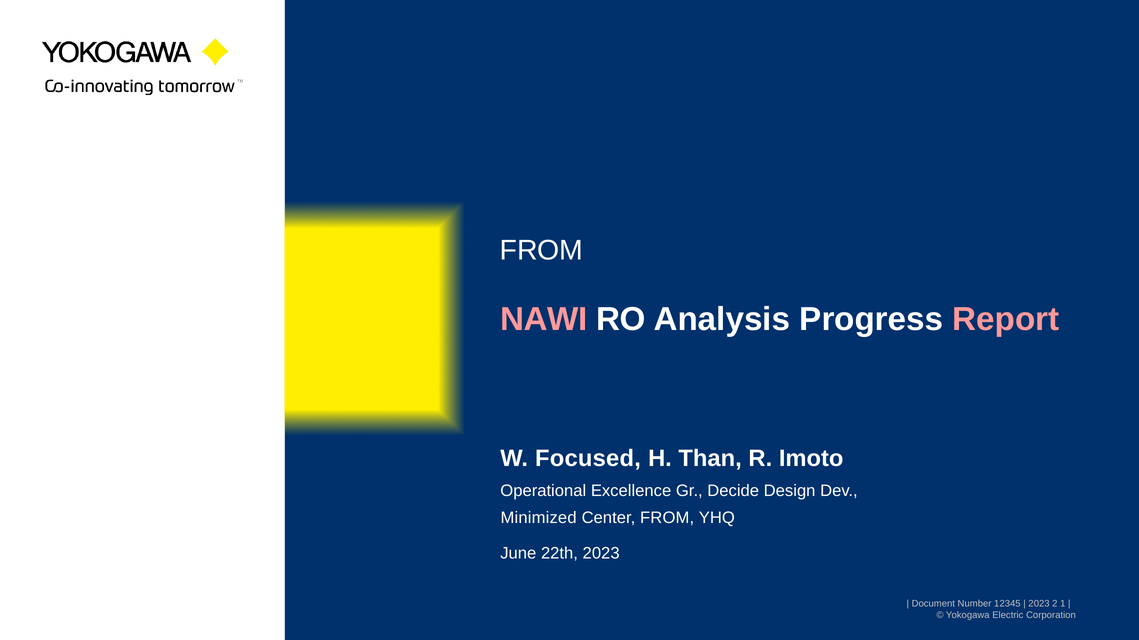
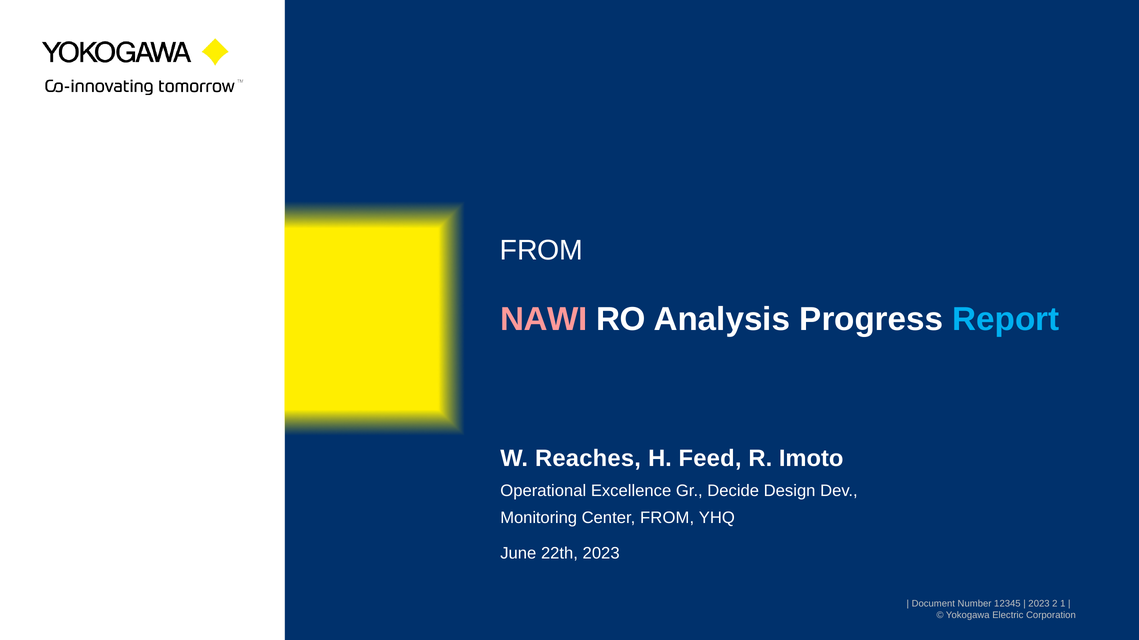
Report colour: pink -> light blue (1006, 319)
Focused: Focused -> Reaches (588, 459)
Than: Than -> Feed (710, 459)
Minimized: Minimized -> Monitoring (539, 518)
